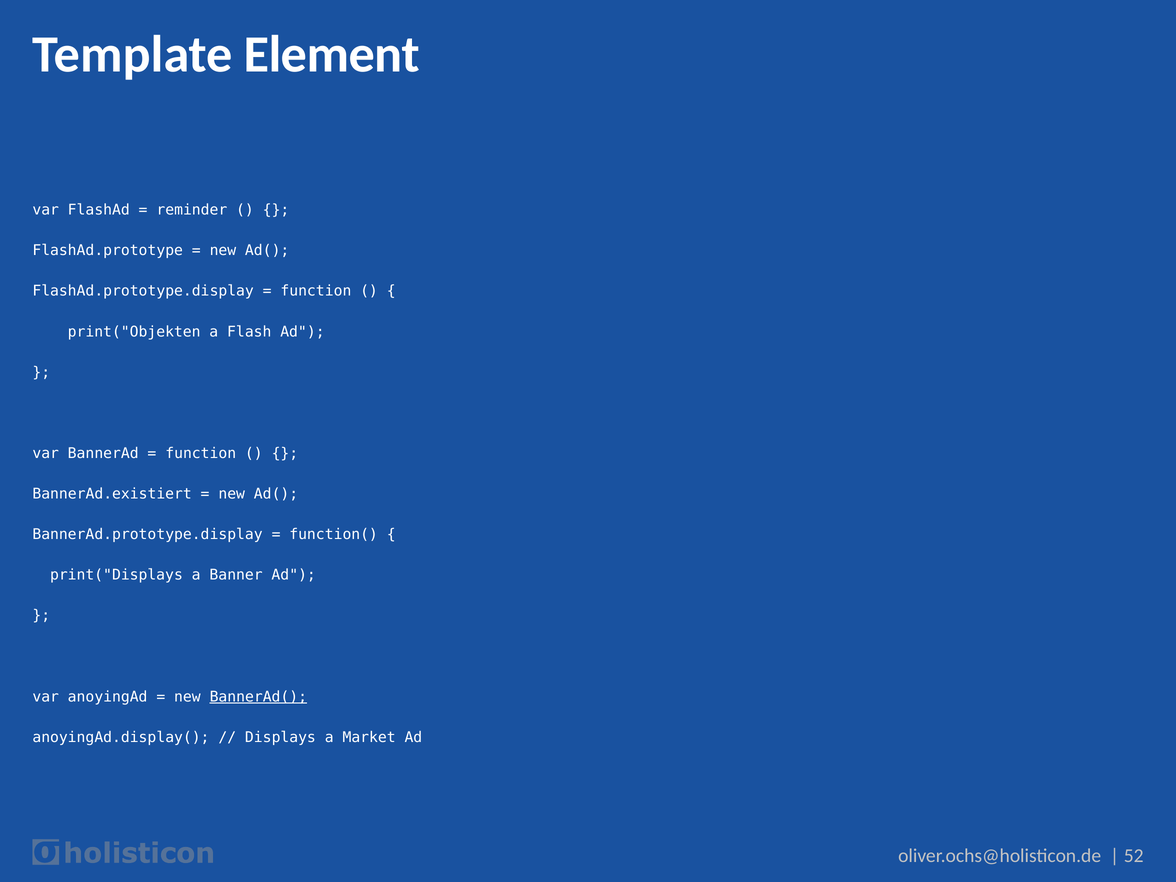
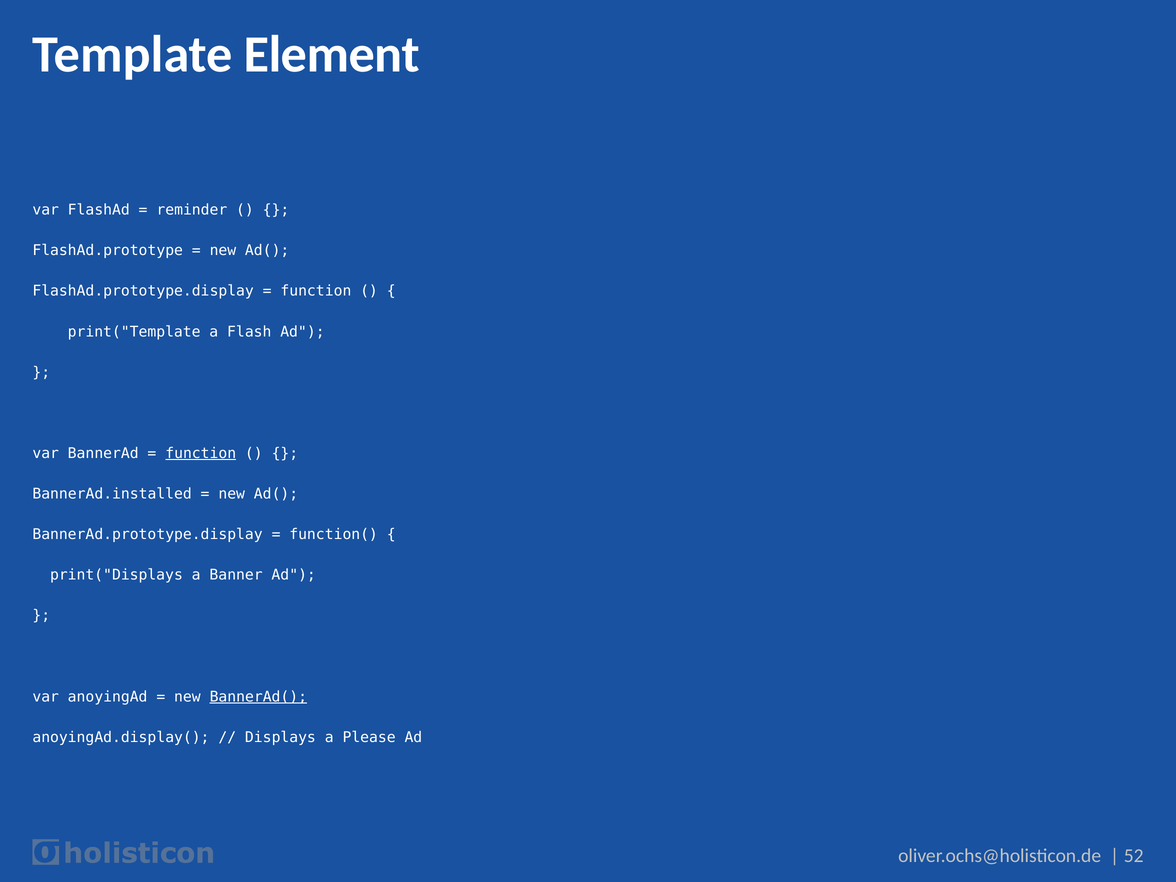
print("Objekten: print("Objekten -> print("Template (134, 332)
function underline: none -> present (201, 453)
BannerAd.existiert: BannerAd.existiert -> BannerAd.installed (112, 494)
Market: Market -> Please (369, 737)
